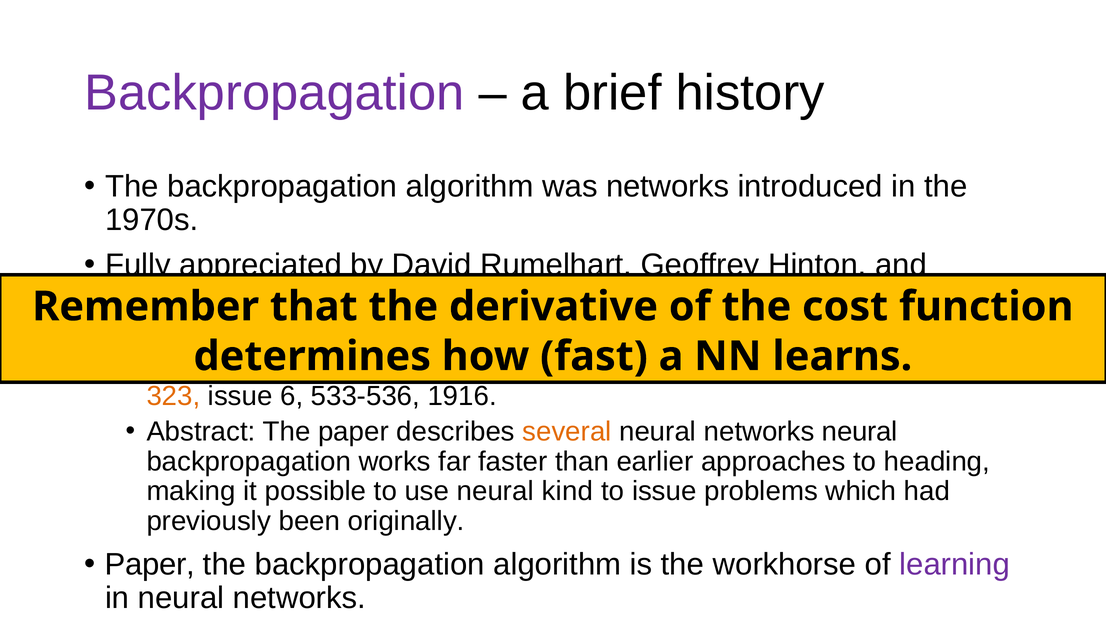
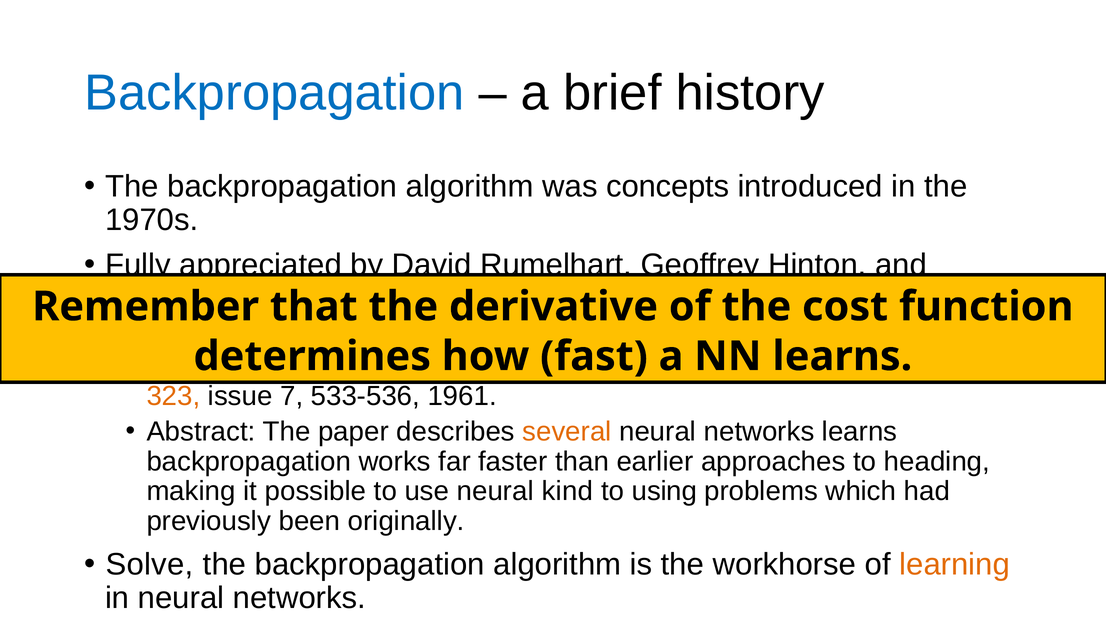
Backpropagation colour: purple -> blue (274, 93)
was networks: networks -> concepts (668, 186)
6: 6 -> 7 (292, 396)
1916: 1916 -> 1961 (462, 396)
networks neural: neural -> learns (860, 432)
to issue: issue -> using (664, 491)
Paper: Paper -> Solve (150, 564)
learning colour: purple -> orange (955, 564)
